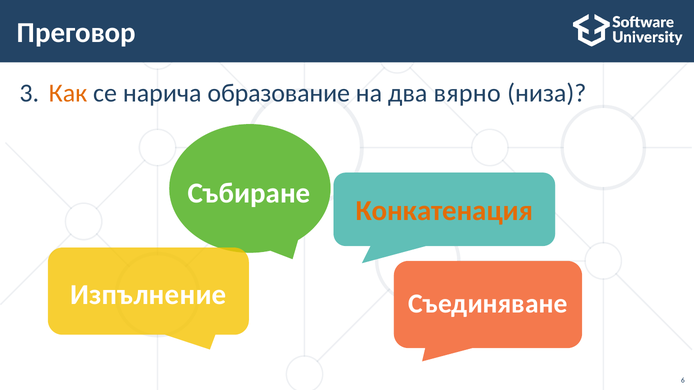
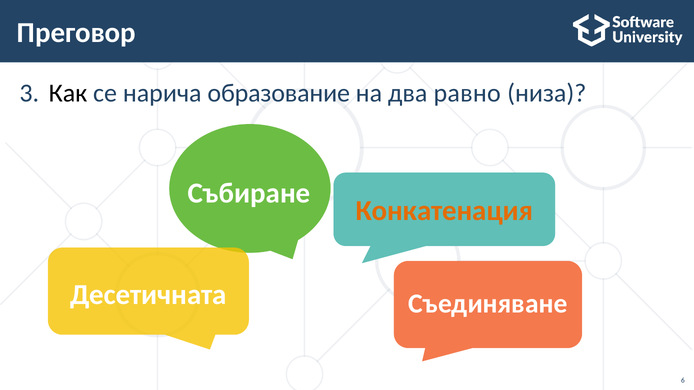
Как colour: orange -> black (68, 93)
вярно: вярно -> равно (467, 93)
Изпълнение: Изпълнение -> Десетичната (148, 295)
